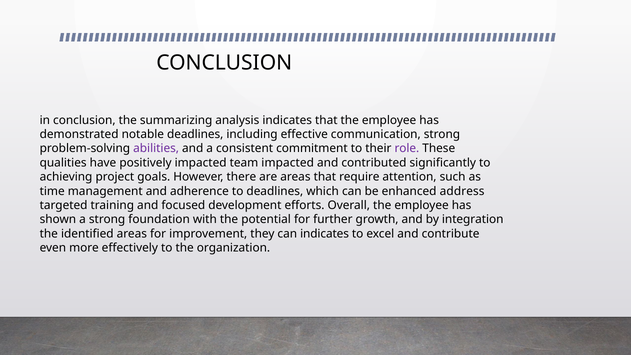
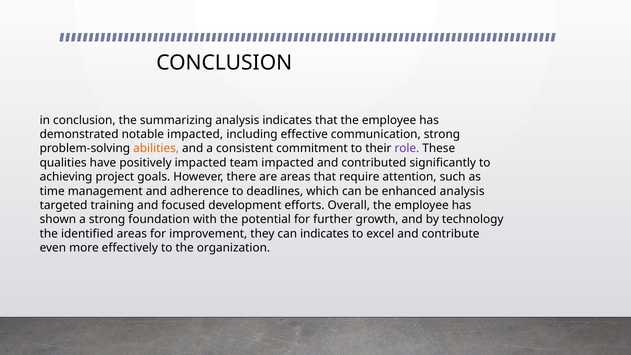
notable deadlines: deadlines -> impacted (195, 134)
abilities colour: purple -> orange (156, 149)
enhanced address: address -> analysis (462, 191)
integration: integration -> technology (473, 220)
